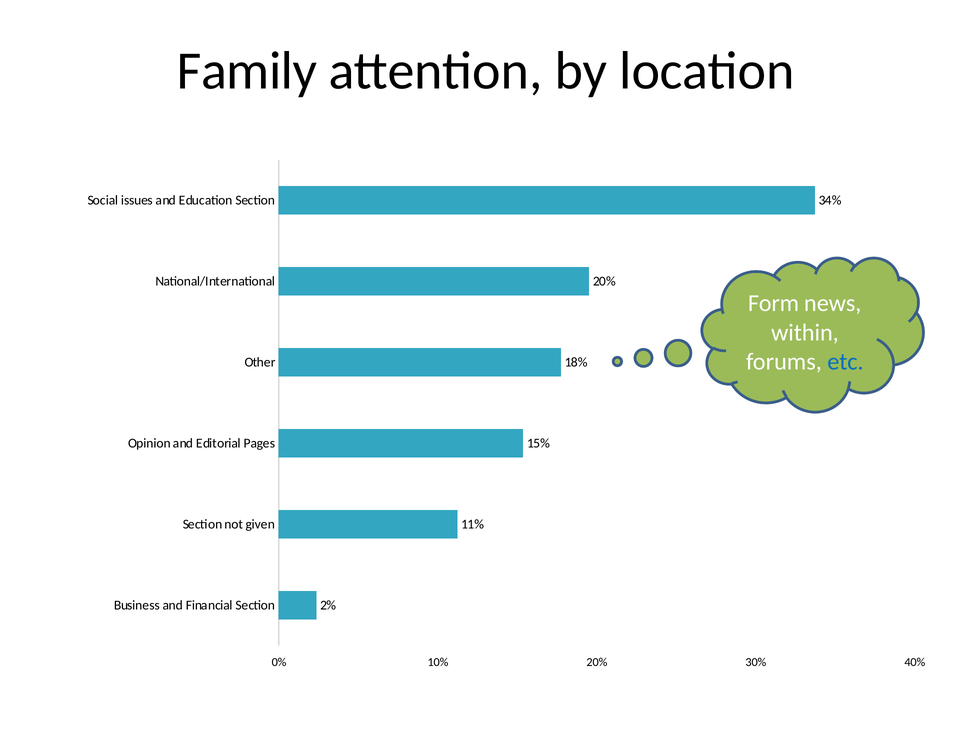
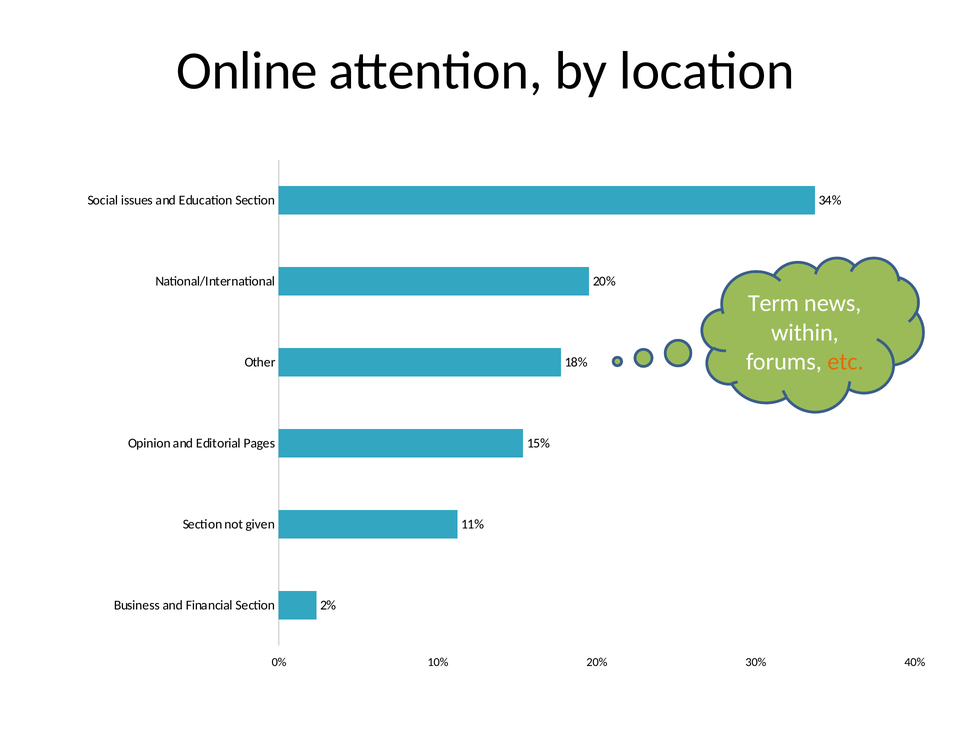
Family: Family -> Online (247, 71)
Form: Form -> Term (773, 303)
etc colour: blue -> orange (845, 362)
